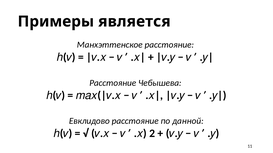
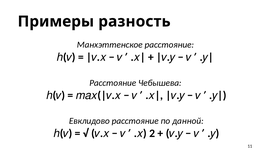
является: является -> разность (134, 22)
